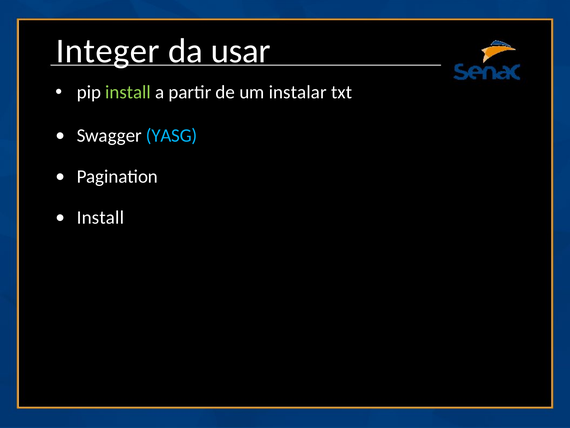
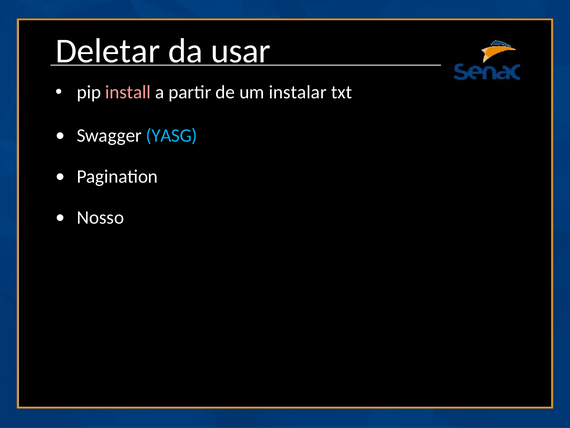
Integer: Integer -> Deletar (108, 51)
install colour: light green -> pink (128, 92)
Install: Install -> Nosso (100, 217)
